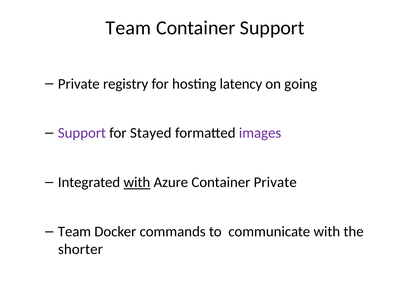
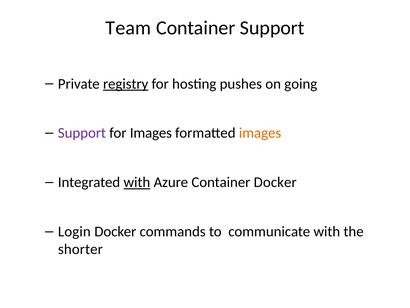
registry underline: none -> present (126, 84)
latency: latency -> pushes (241, 84)
for Stayed: Stayed -> Images (151, 133)
images colour: purple -> orange (260, 133)
Container Private: Private -> Docker (275, 182)
Team: Team -> Login (74, 231)
